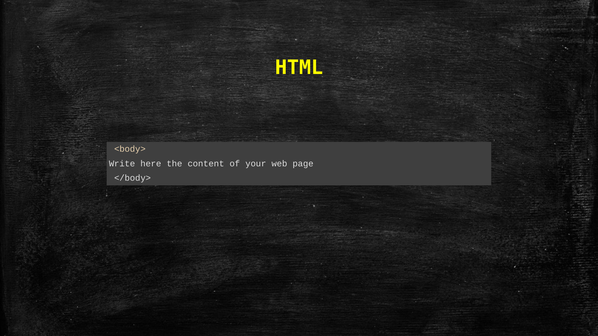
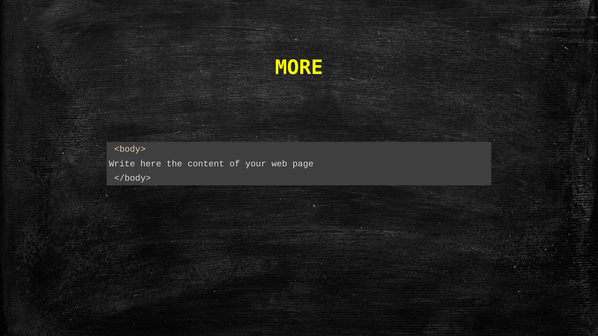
HTML: HTML -> MORE (299, 68)
